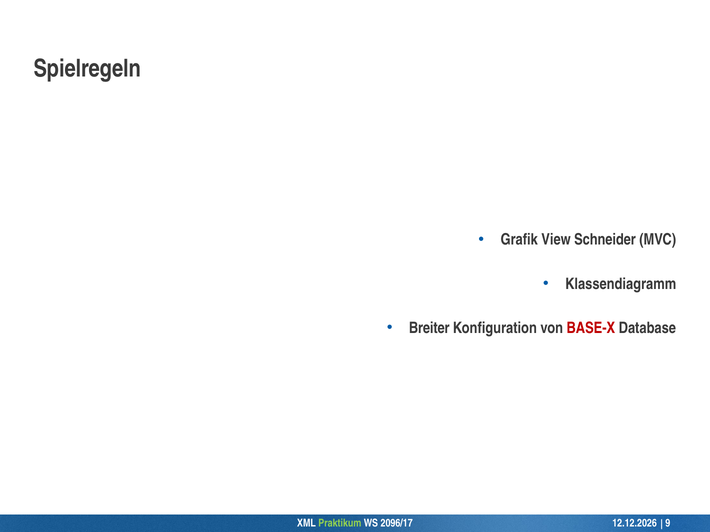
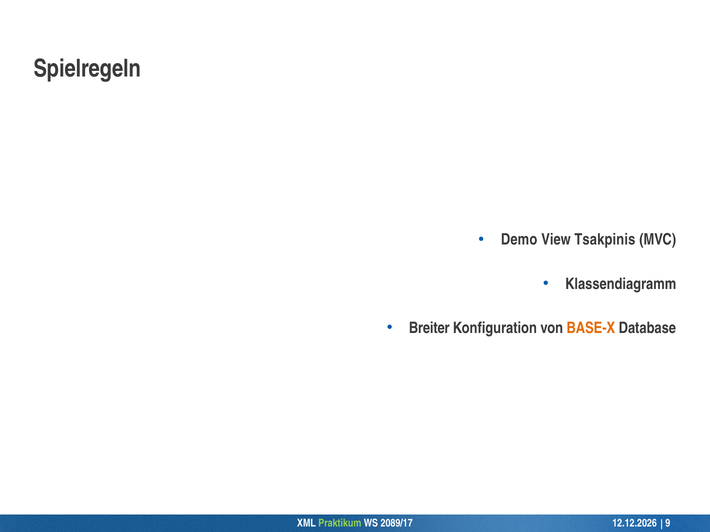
Grafik: Grafik -> Demo (519, 240)
Schneider: Schneider -> Tsakpinis (605, 240)
BASE-X colour: red -> orange (591, 328)
2096/17: 2096/17 -> 2089/17 (397, 524)
